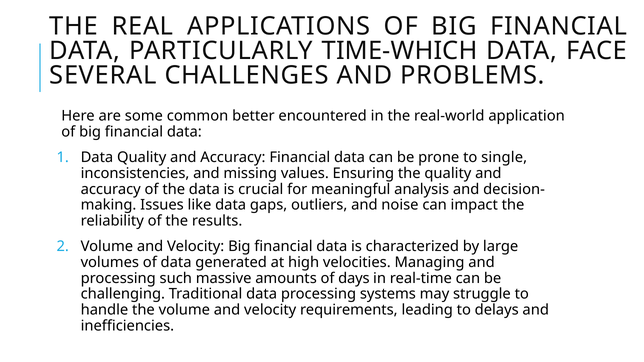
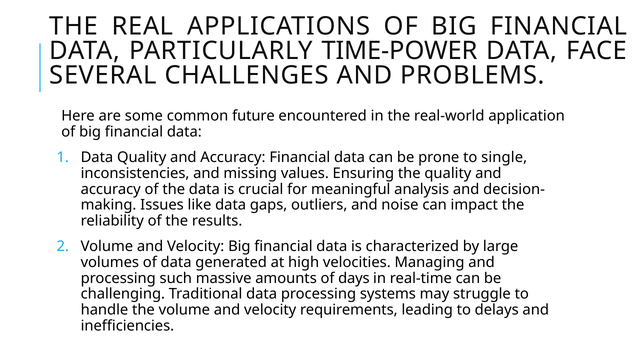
TIME-WHICH: TIME-WHICH -> TIME-POWER (400, 51)
better: better -> future (253, 116)
